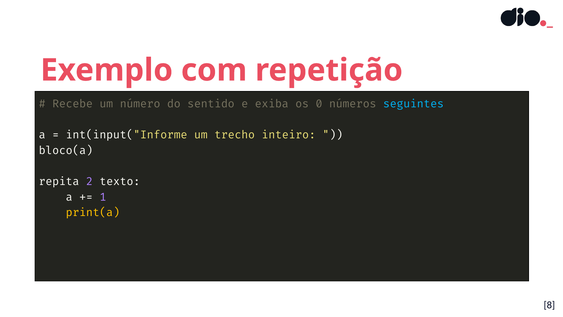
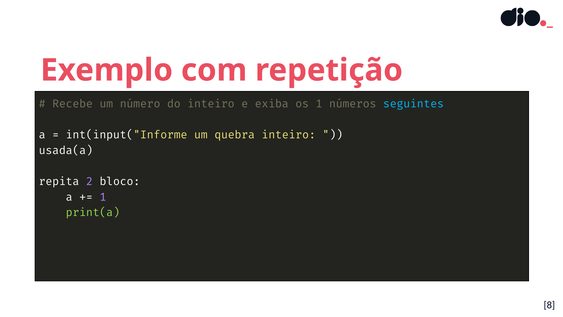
do sentido: sentido -> inteiro (211, 104)
os 0: 0 -> 1 (319, 104)
trecho: trecho -> quebra (235, 135)
bloco(a: bloco(a -> usada(a (66, 150)
texto: texto -> bloco (120, 181)
print(a colour: yellow -> light green (93, 212)
